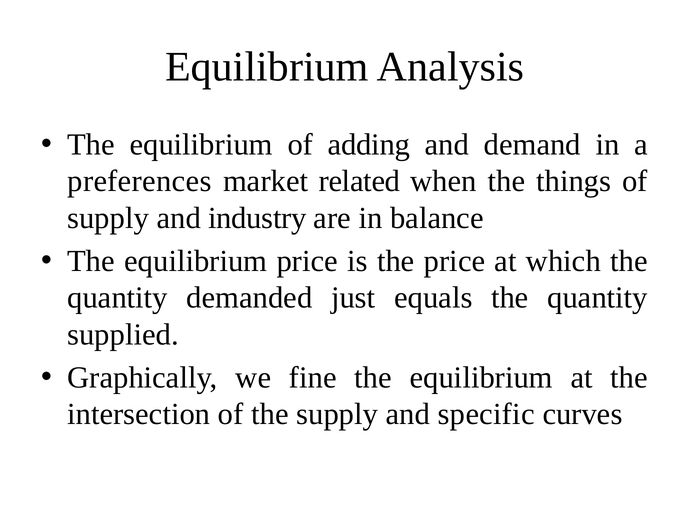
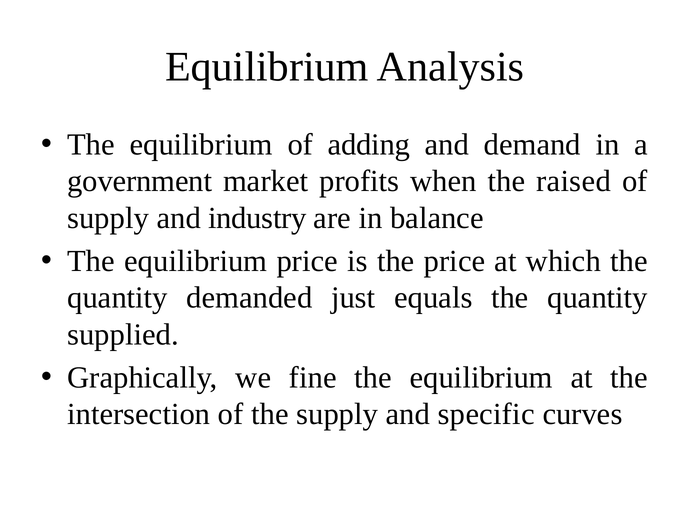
preferences: preferences -> government (140, 182)
related: related -> profits (359, 182)
things: things -> raised (574, 182)
